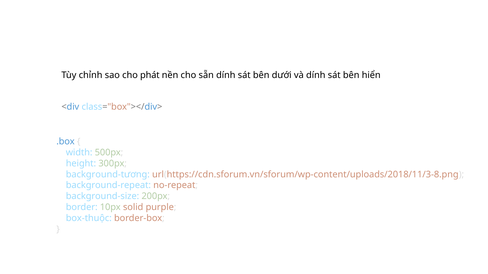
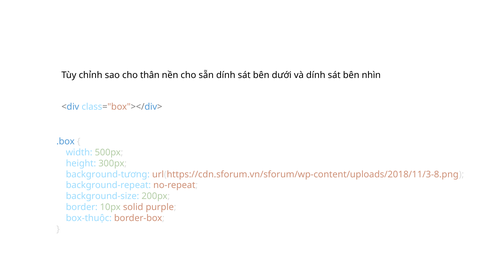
phát: phát -> thân (150, 75)
hiển: hiển -> nhìn (371, 75)
